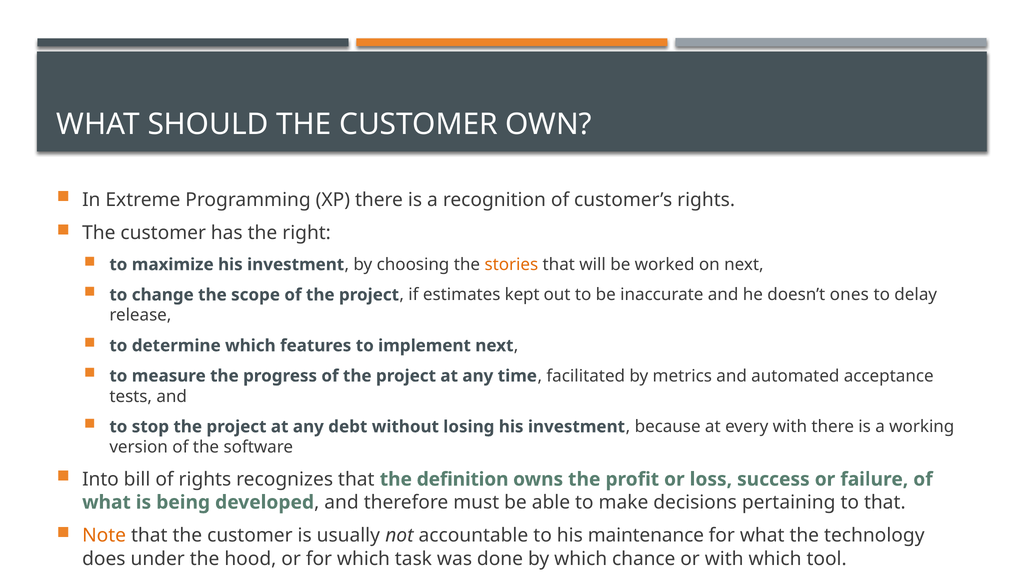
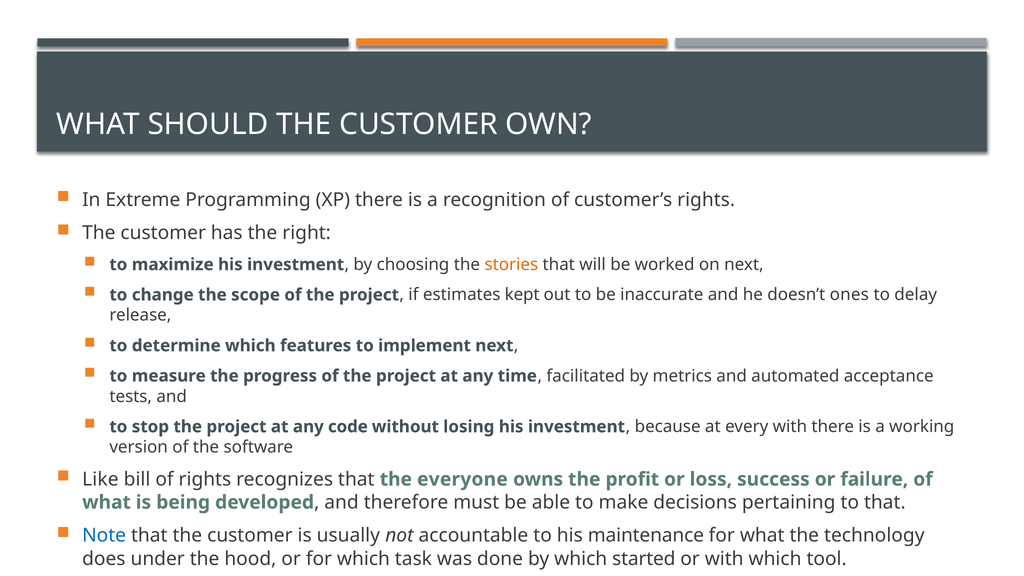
debt: debt -> code (348, 427)
Into: Into -> Like (100, 479)
definition: definition -> everyone (462, 479)
Note colour: orange -> blue (104, 536)
chance: chance -> started (644, 559)
